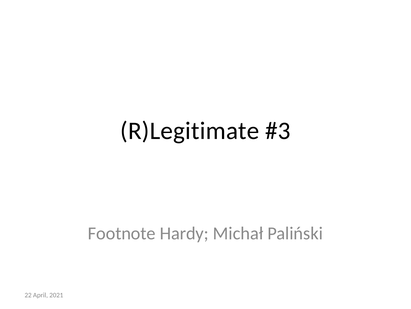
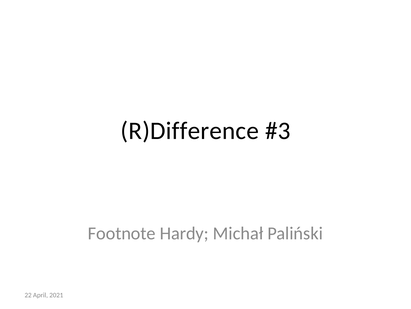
R)Legitimate: R)Legitimate -> R)Difference (190, 131)
